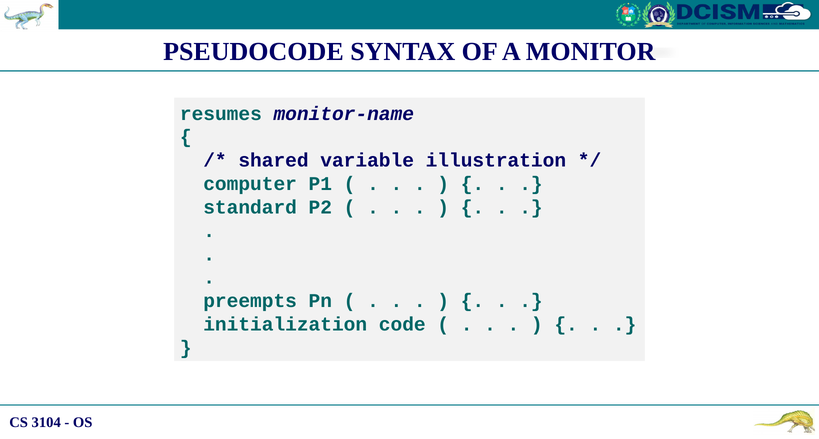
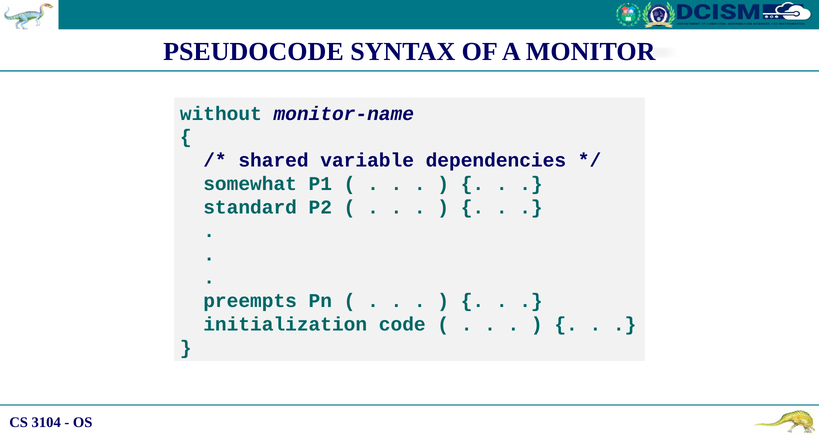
resumes: resumes -> without (221, 114)
illustration: illustration -> dependencies (496, 160)
computer: computer -> somewhat (250, 184)
